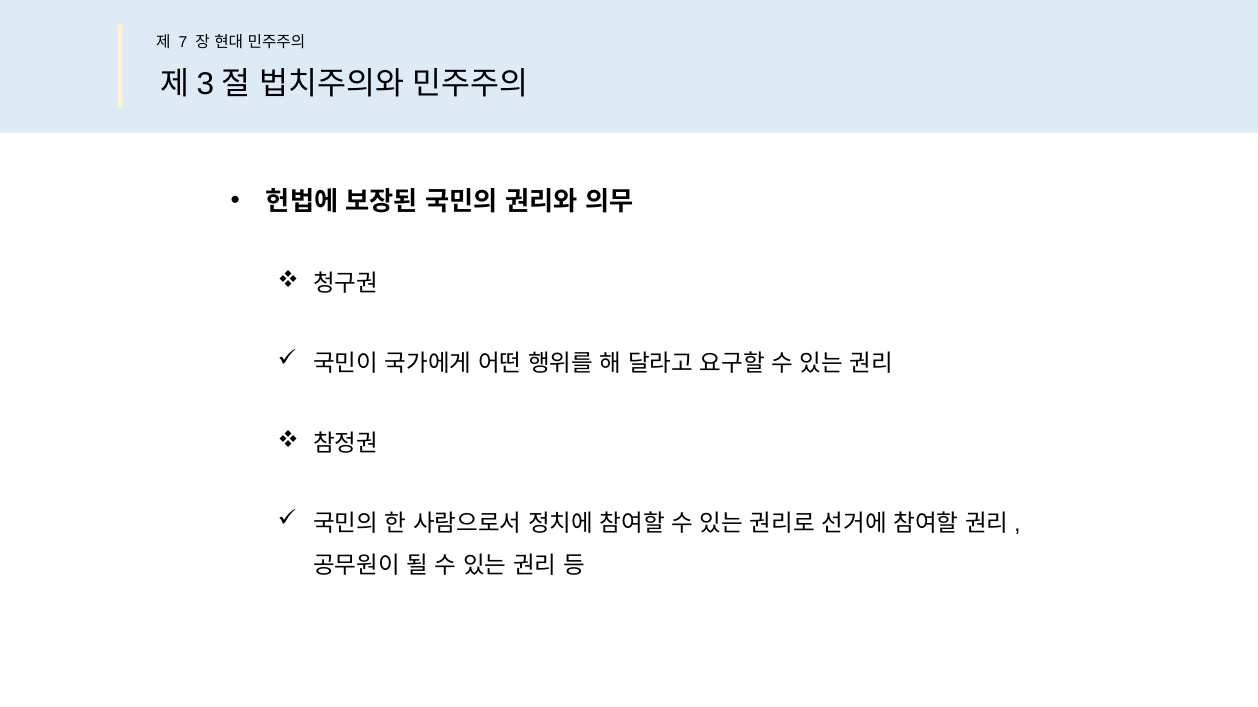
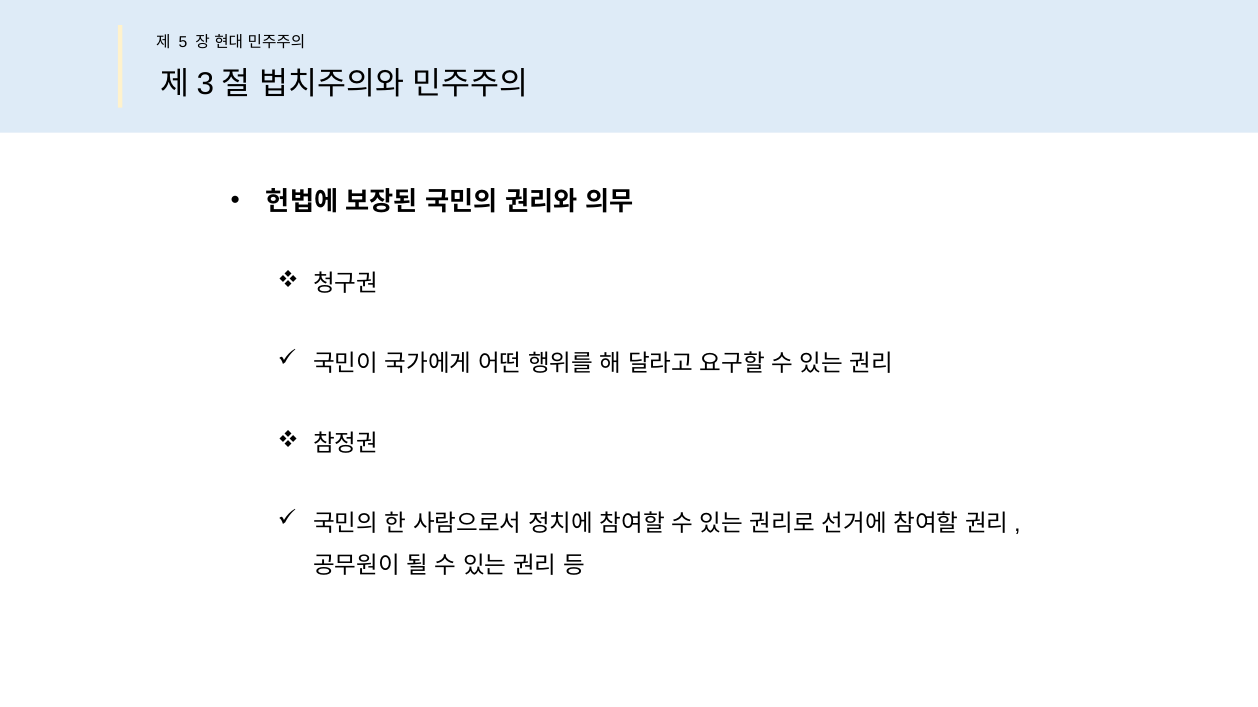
7: 7 -> 5 (183, 42)
